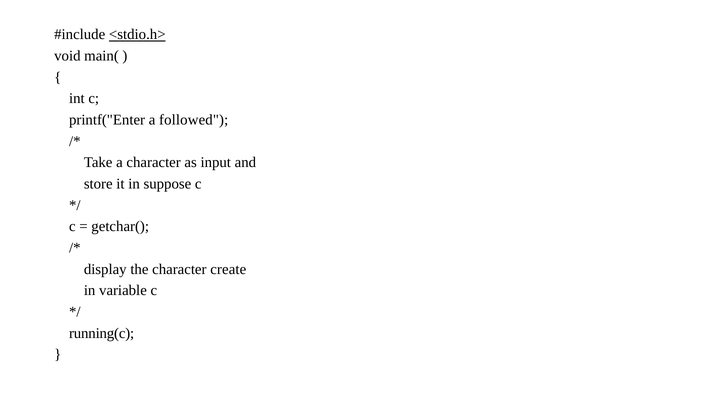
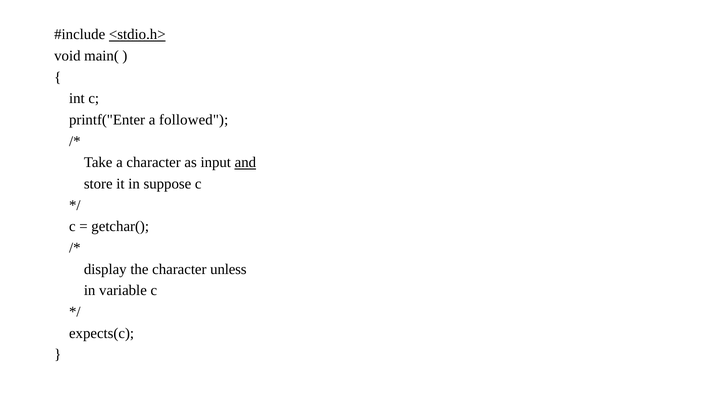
and underline: none -> present (245, 162)
create: create -> unless (228, 269)
running(c: running(c -> expects(c (102, 333)
